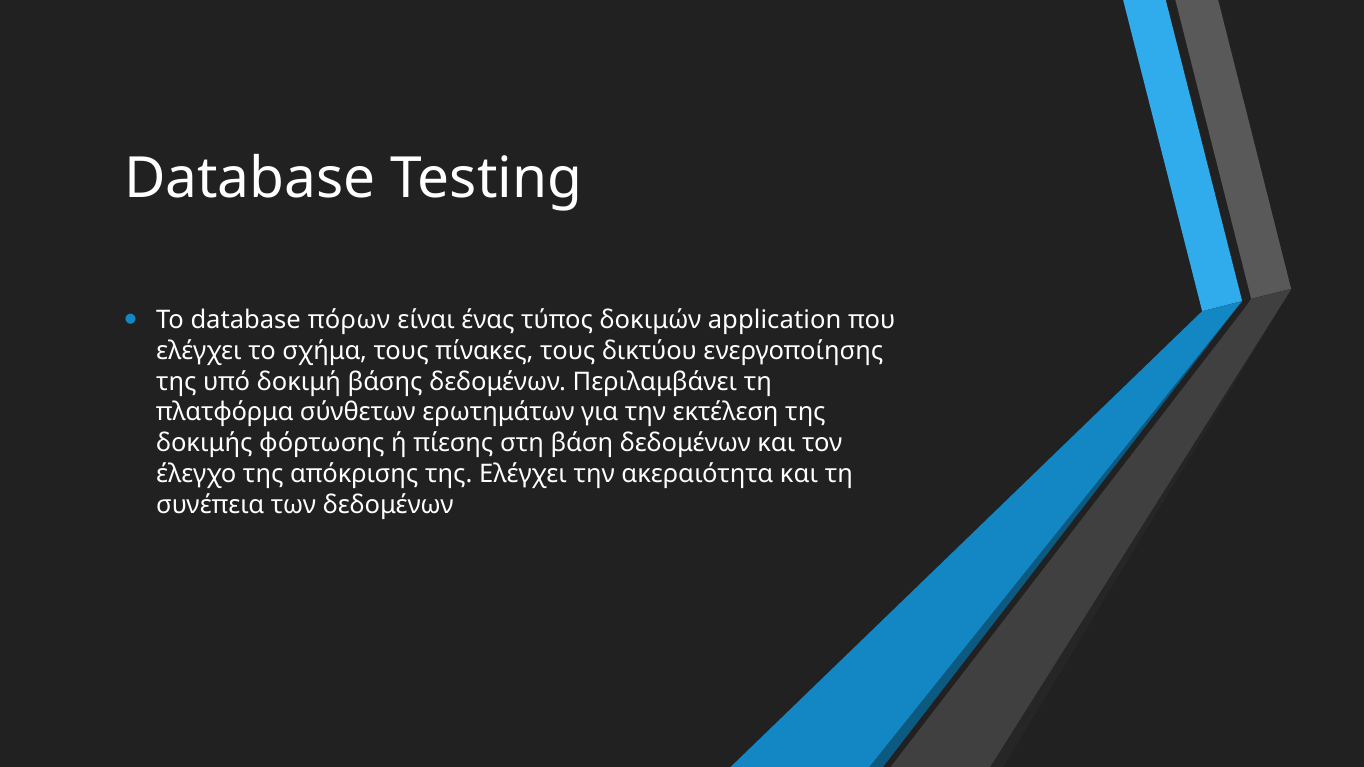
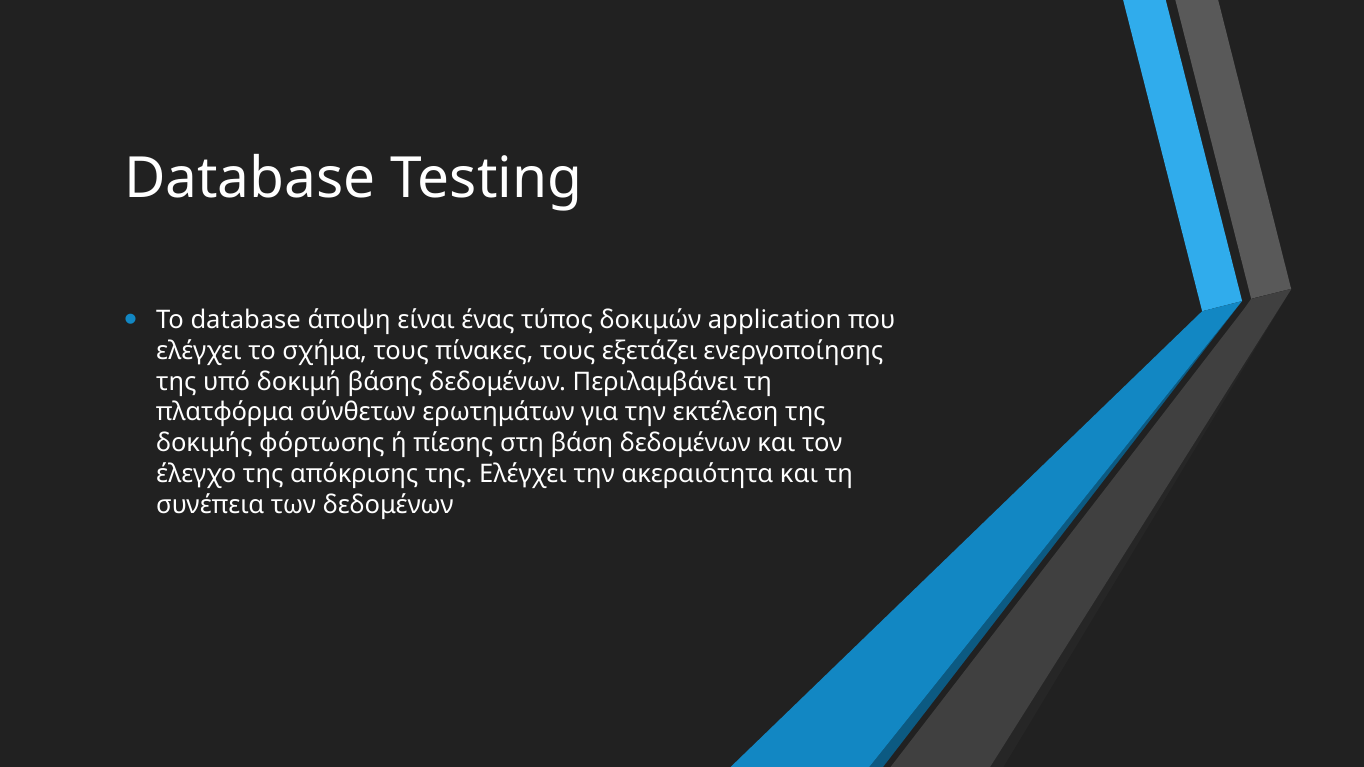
πόρων: πόρων -> άποψη (349, 321)
δικτύου: δικτύου -> εξετάζει (650, 351)
